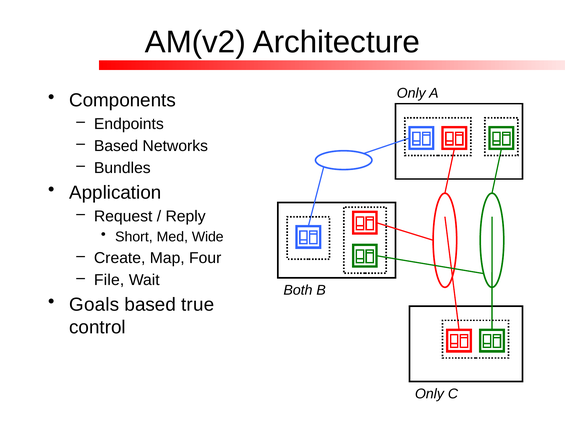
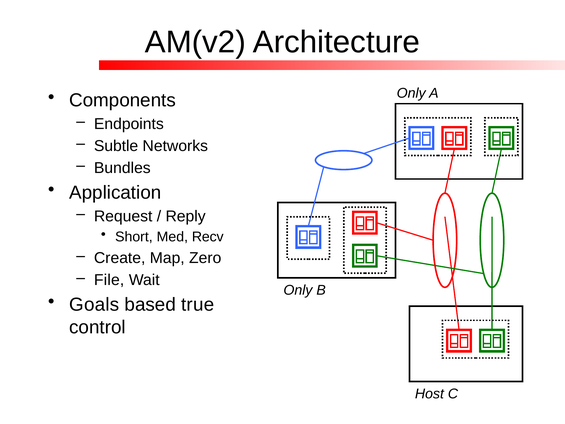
Based: Based -> Subtle (116, 146)
Wide: Wide -> Recv (208, 237)
Four: Four -> Zero (205, 258)
Both: Both -> Only (298, 290)
Only: Only -> Host (429, 394)
